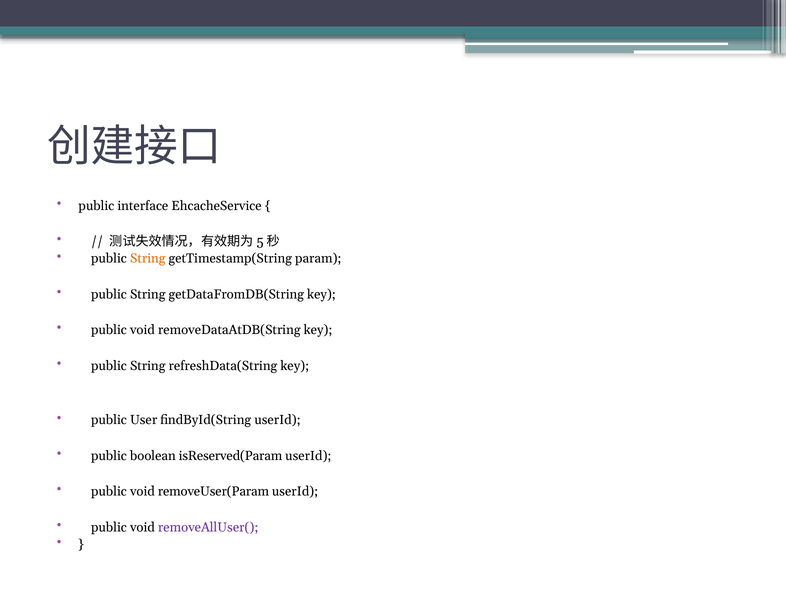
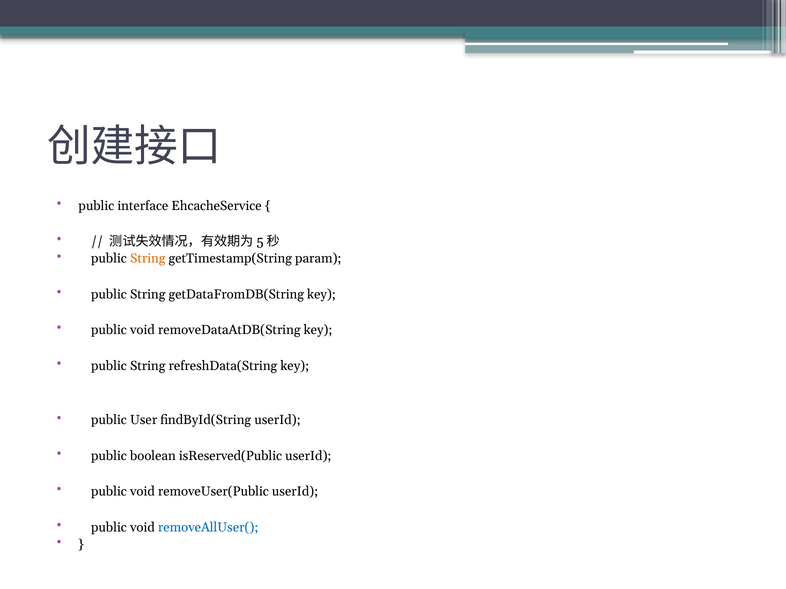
isReserved(Param: isReserved(Param -> isReserved(Public (230, 456)
removeUser(Param: removeUser(Param -> removeUser(Public (213, 492)
removeAllUser( colour: purple -> blue (208, 528)
